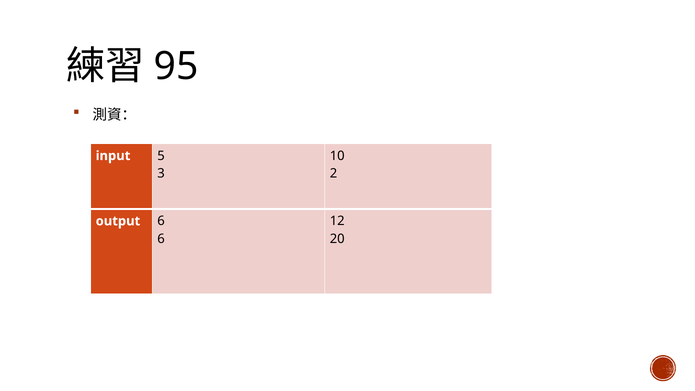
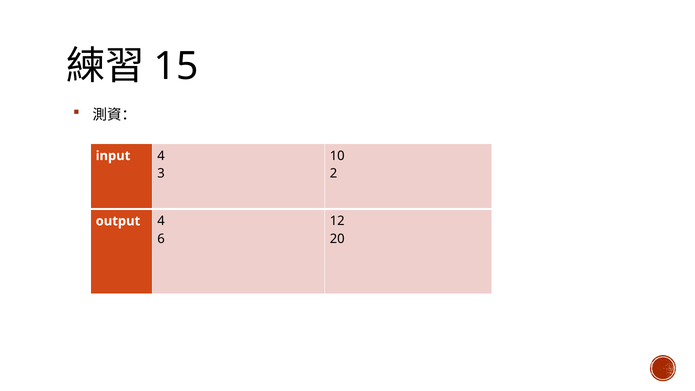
95: 95 -> 15 (176, 66)
input 5: 5 -> 4 (161, 156)
output 6: 6 -> 4 (161, 221)
